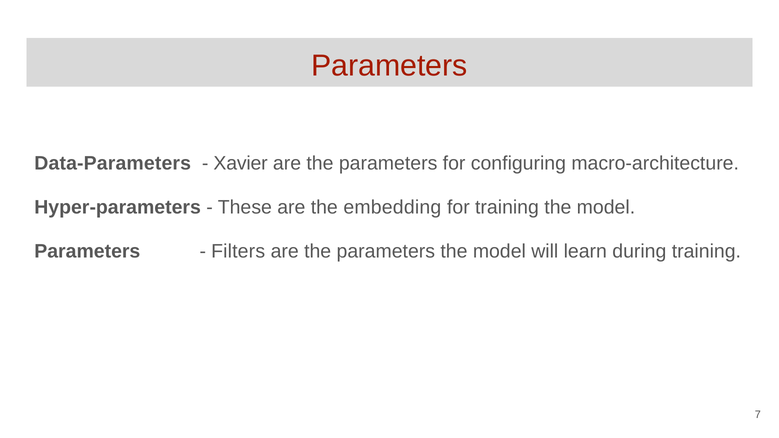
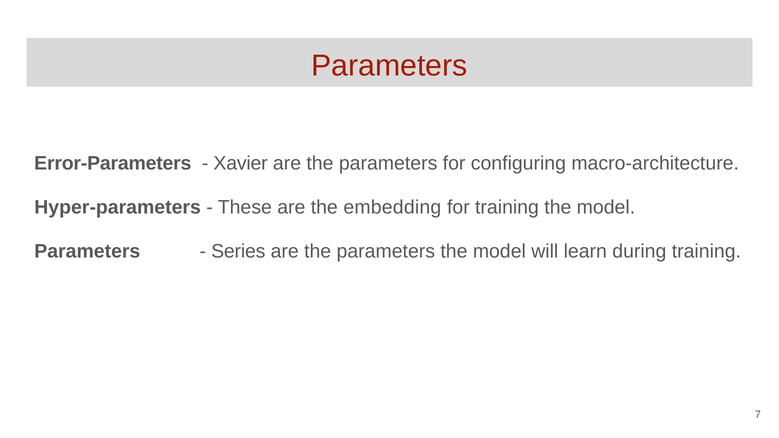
Data-Parameters: Data-Parameters -> Error-Parameters (113, 163)
Filters: Filters -> Series (238, 252)
